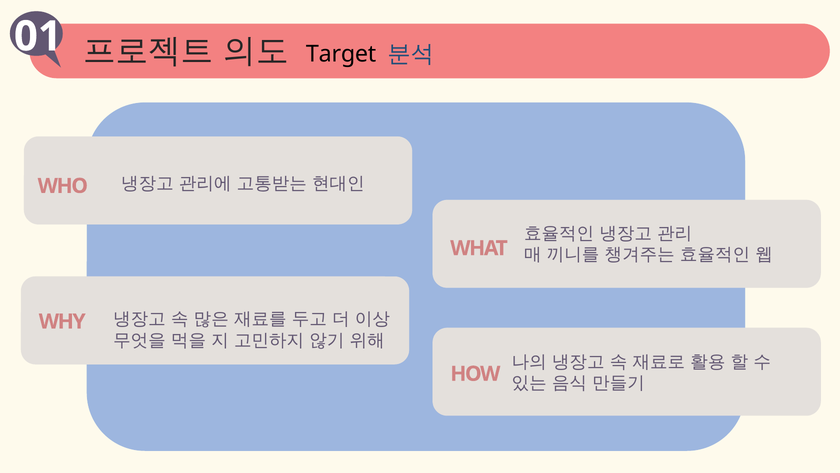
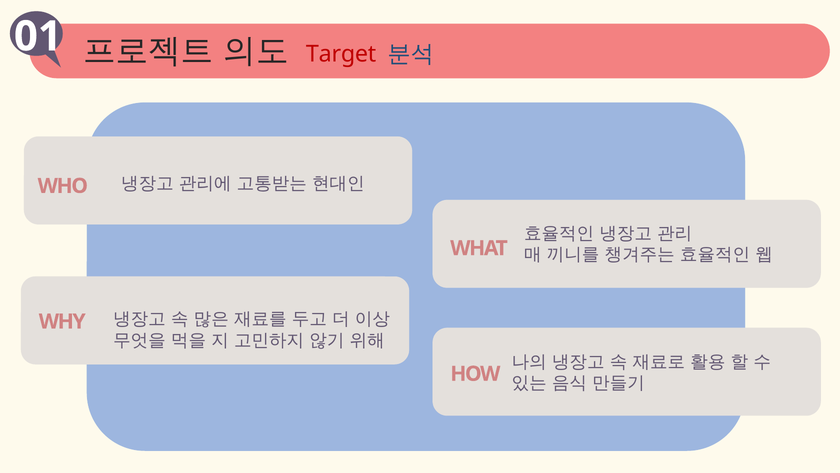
Target colour: black -> red (341, 54)
